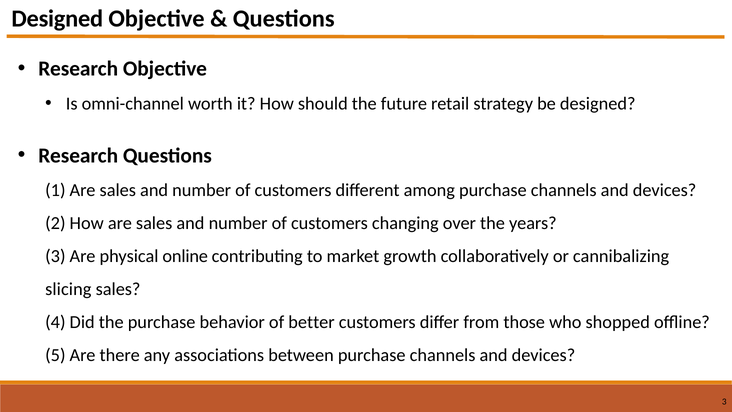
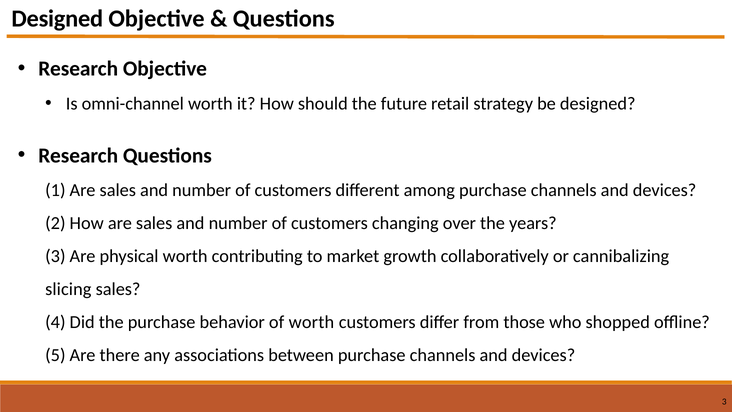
physical online: online -> worth (185, 256)
of better: better -> worth (311, 322)
